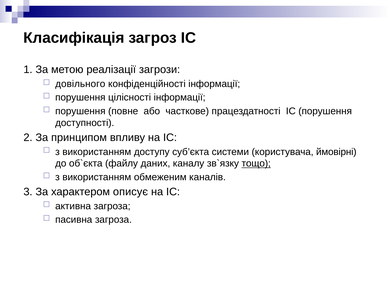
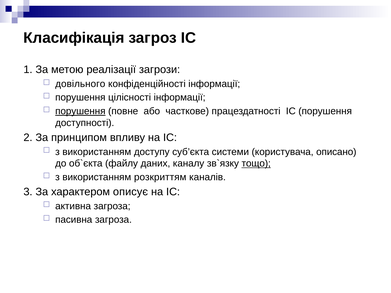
порушення underline: none -> present (80, 111)
ймовірні: ймовірні -> описано (336, 152)
обмеженим: обмеженим -> розкриттям (160, 177)
